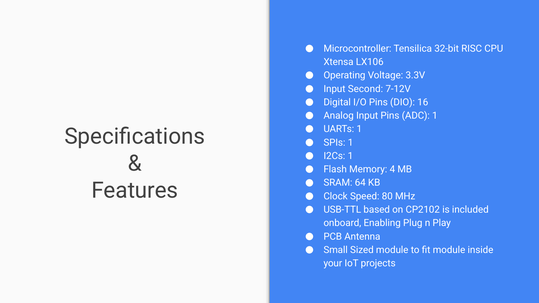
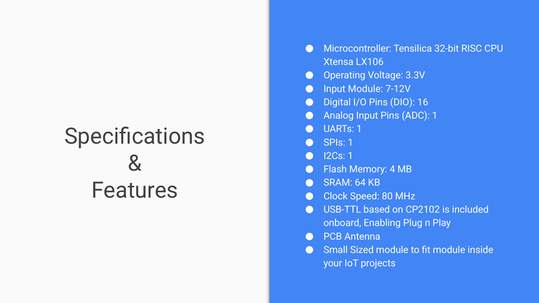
Input Second: Second -> Module (365, 89)
